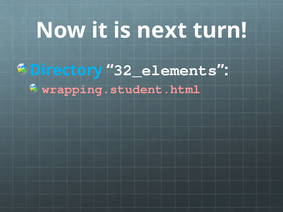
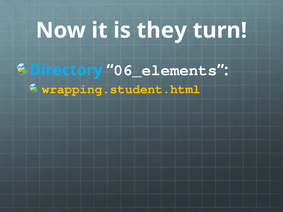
next: next -> they (162, 30)
32_elements: 32_elements -> 06_elements (165, 70)
wrapping.student.html colour: pink -> yellow (121, 89)
